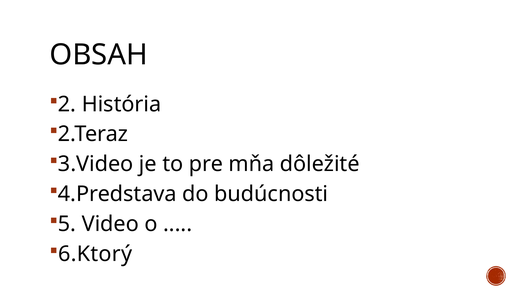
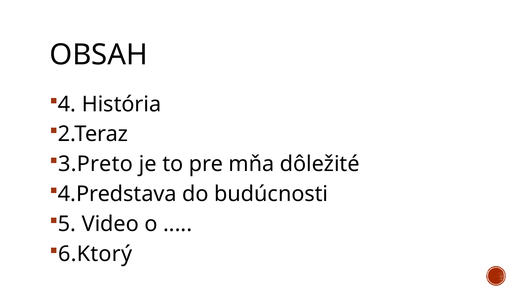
2: 2 -> 4 (67, 104)
3.Video: 3.Video -> 3.Preto (96, 164)
